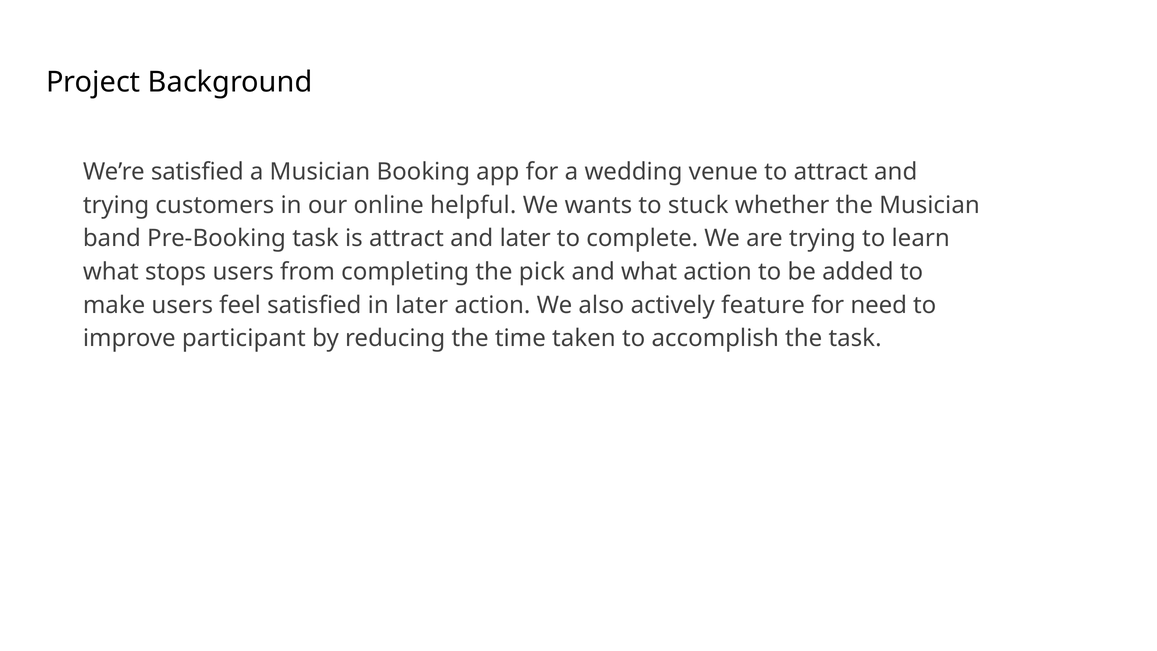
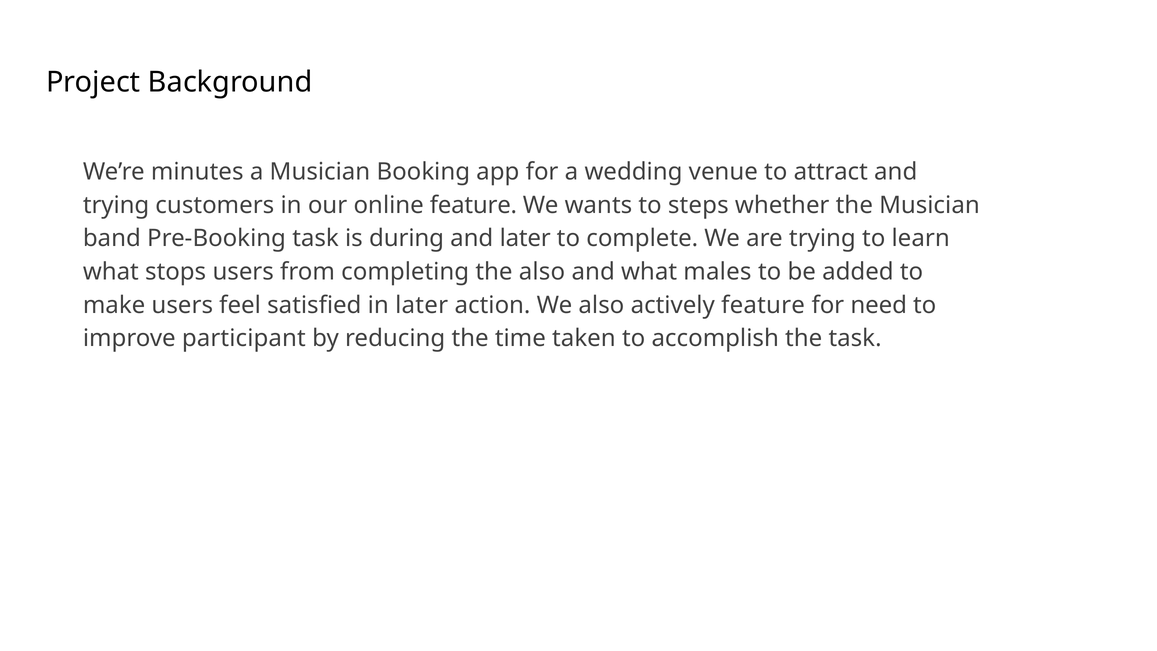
We’re satisfied: satisfied -> minutes (197, 172)
online helpful: helpful -> feature (473, 205)
stuck: stuck -> steps (698, 205)
is attract: attract -> during (407, 238)
the pick: pick -> also (542, 272)
what action: action -> males (717, 272)
